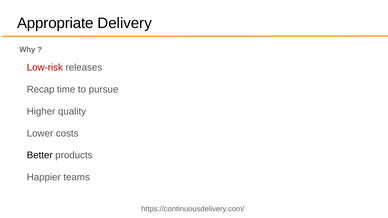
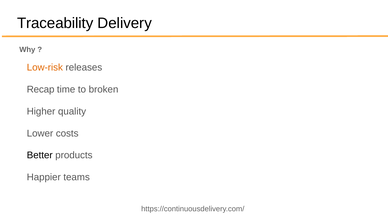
Appropriate: Appropriate -> Traceability (55, 23)
Low-risk colour: red -> orange (45, 67)
pursue: pursue -> broken (104, 89)
